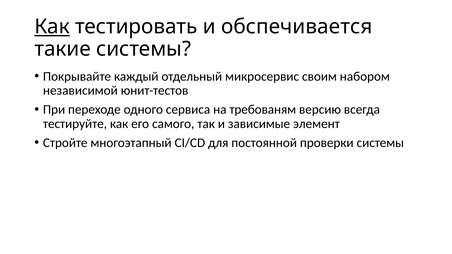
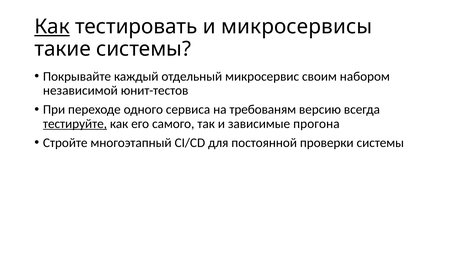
обспечивается: обспечивается -> микросервисы (297, 27)
тестируйте underline: none -> present (75, 124)
элемент: элемент -> прогона (316, 124)
